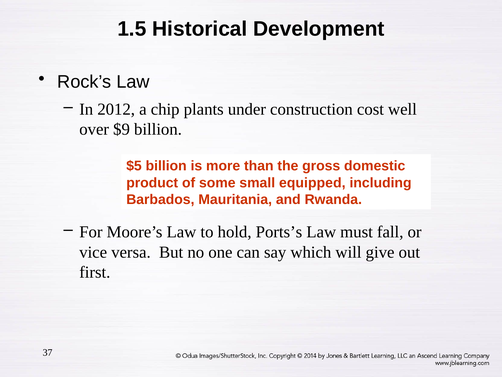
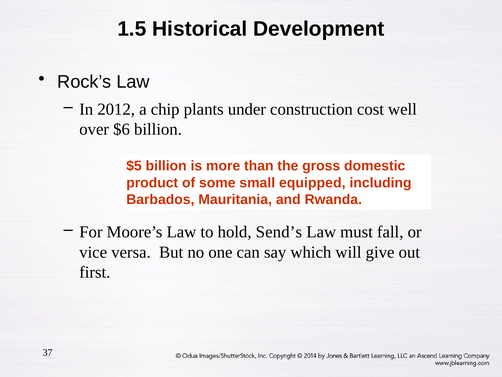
$9: $9 -> $6 (122, 129)
Ports’s: Ports’s -> Send’s (279, 232)
